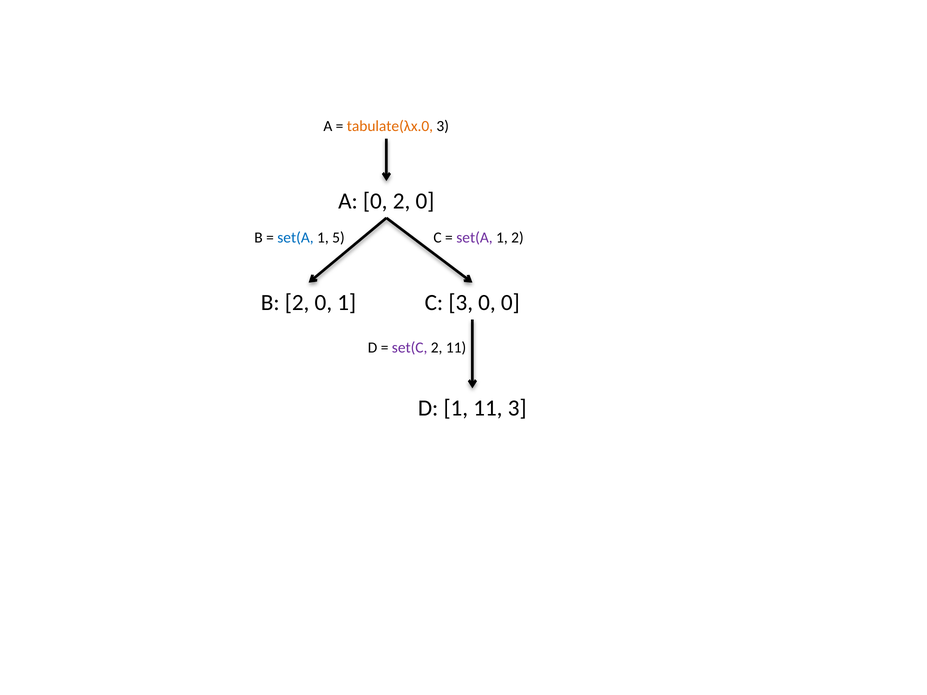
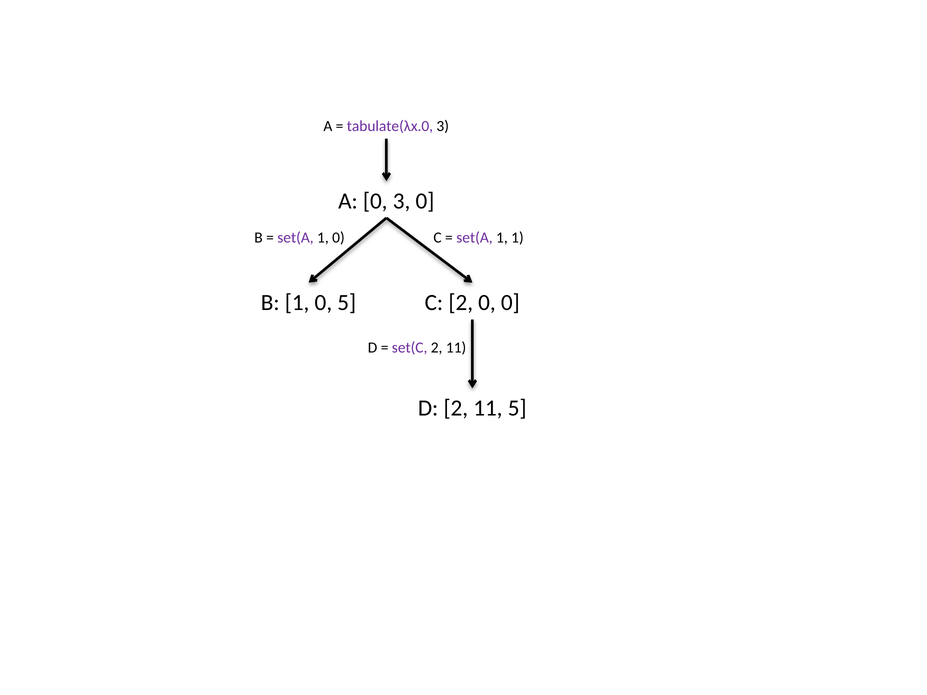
tabulate(λx.0 colour: orange -> purple (390, 126)
0 2: 2 -> 3 (402, 201)
set(A colour: blue -> purple (296, 238)
5: 5 -> 0 (338, 238)
1 2: 2 -> 1 (517, 238)
B 2: 2 -> 1 (297, 303)
0 1: 1 -> 5 (347, 303)
C 3: 3 -> 2 (461, 303)
D 1: 1 -> 2 (456, 408)
11 3: 3 -> 5 (517, 408)
